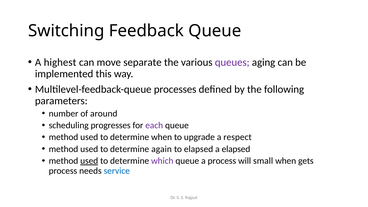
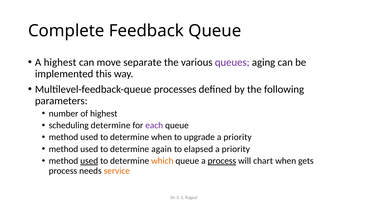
Switching: Switching -> Complete (66, 31)
of around: around -> highest (104, 114)
scheduling progresses: progresses -> determine (111, 125)
upgrade a respect: respect -> priority (238, 137)
elapsed: elapsed -> priority (236, 149)
which colour: purple -> orange (162, 161)
process underline: none -> present (222, 161)
small: small -> chart (263, 161)
service colour: blue -> orange (117, 171)
